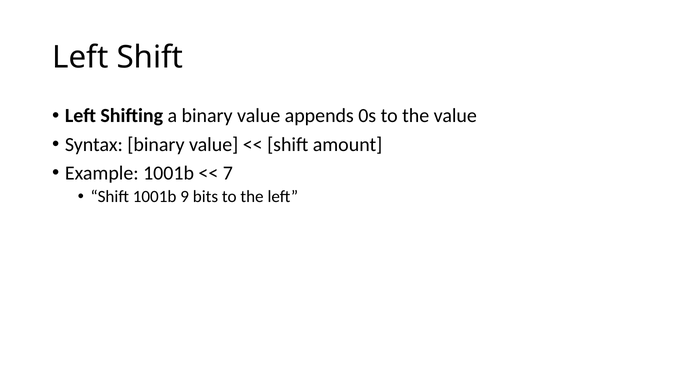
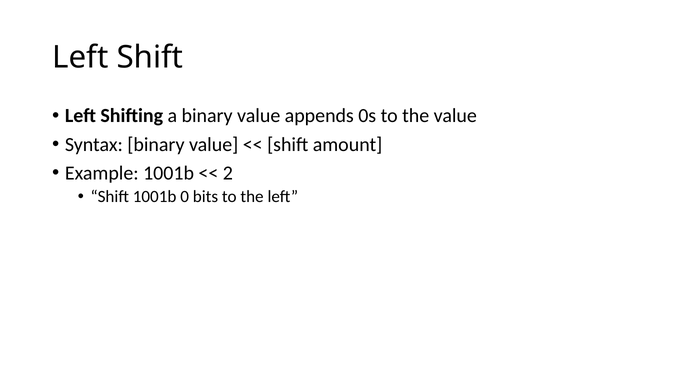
7: 7 -> 2 (228, 173)
9: 9 -> 0 (185, 197)
